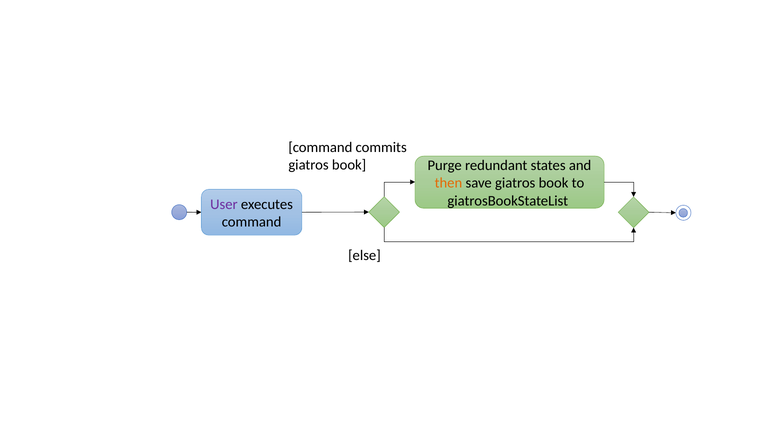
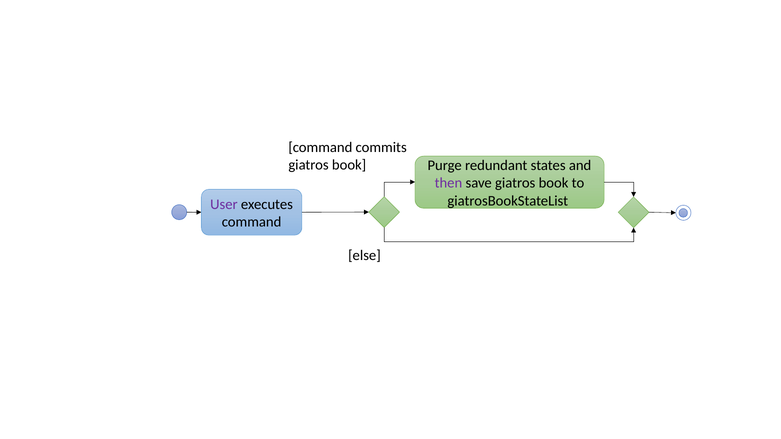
then colour: orange -> purple (448, 183)
